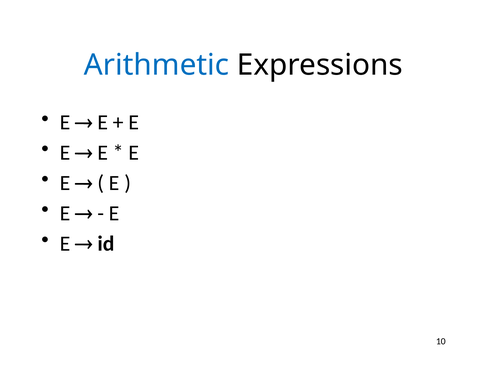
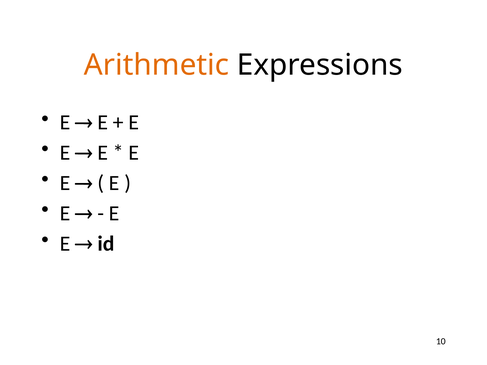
Arithmetic colour: blue -> orange (157, 65)
